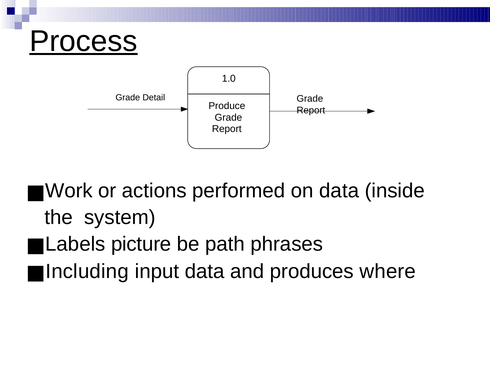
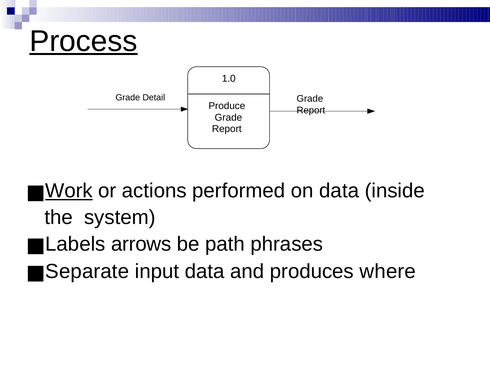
Work underline: none -> present (69, 191)
picture: picture -> arrows (141, 244)
Including: Including -> Separate (87, 271)
